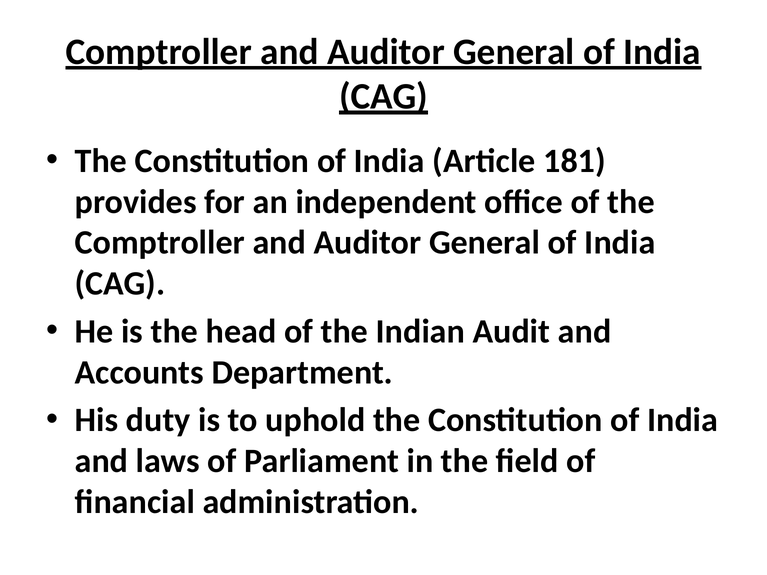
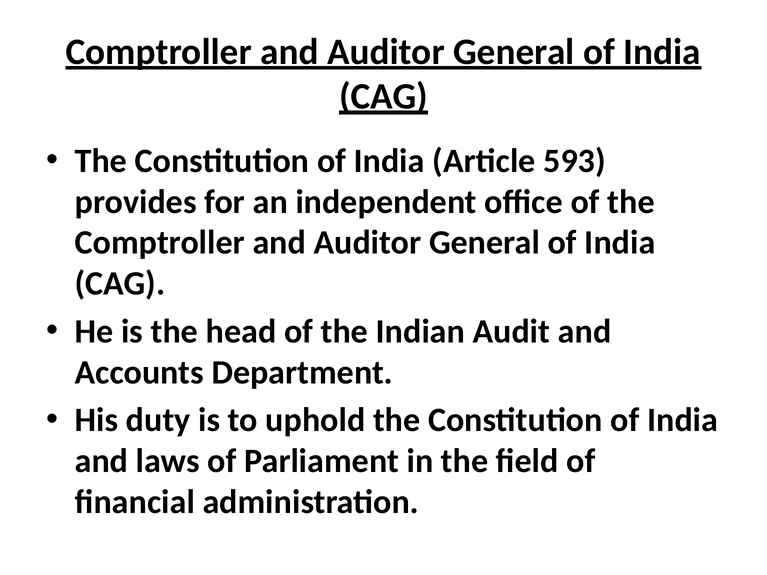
181: 181 -> 593 (574, 161)
